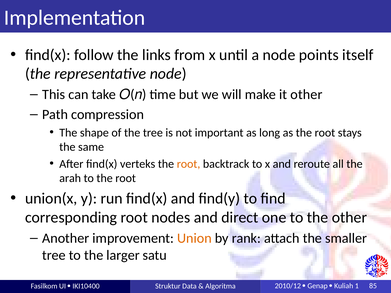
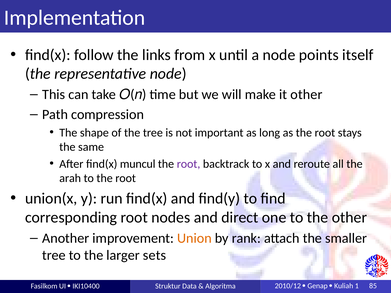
verteks: verteks -> muncul (138, 164)
root colour: orange -> purple (189, 164)
satu: satu -> sets (155, 255)
